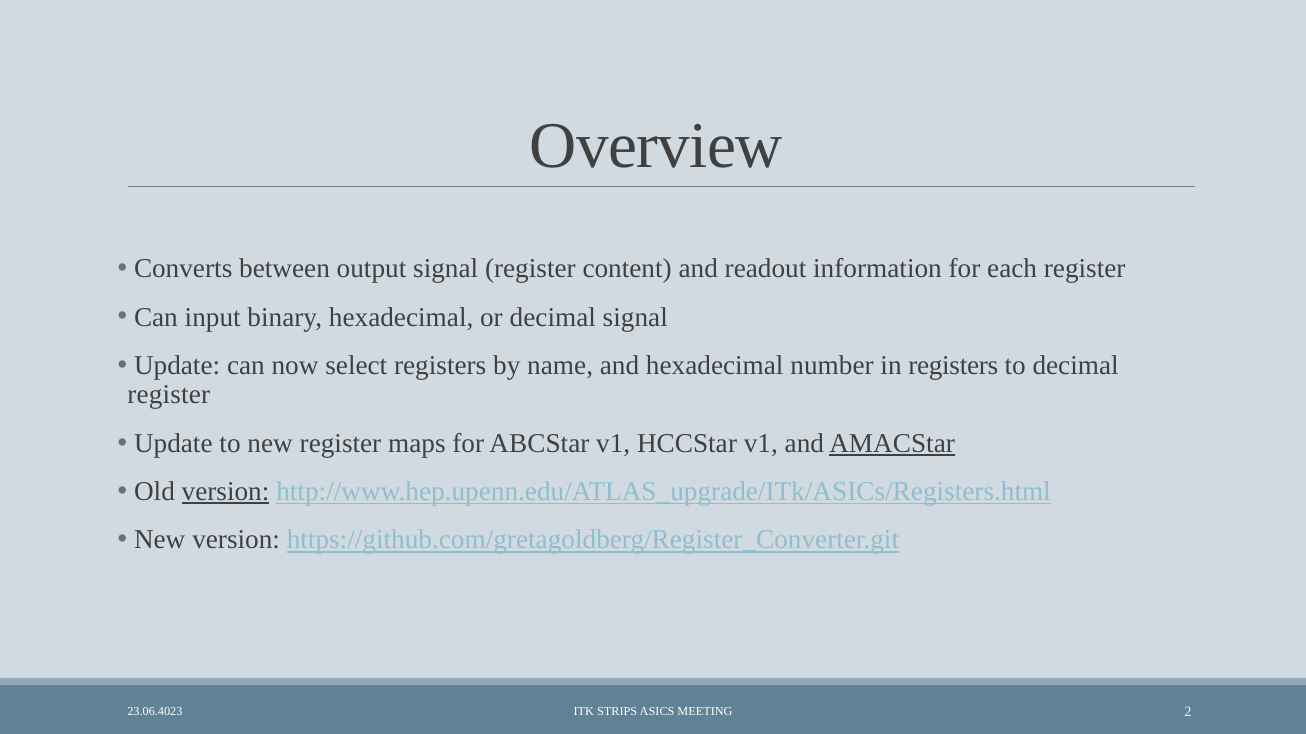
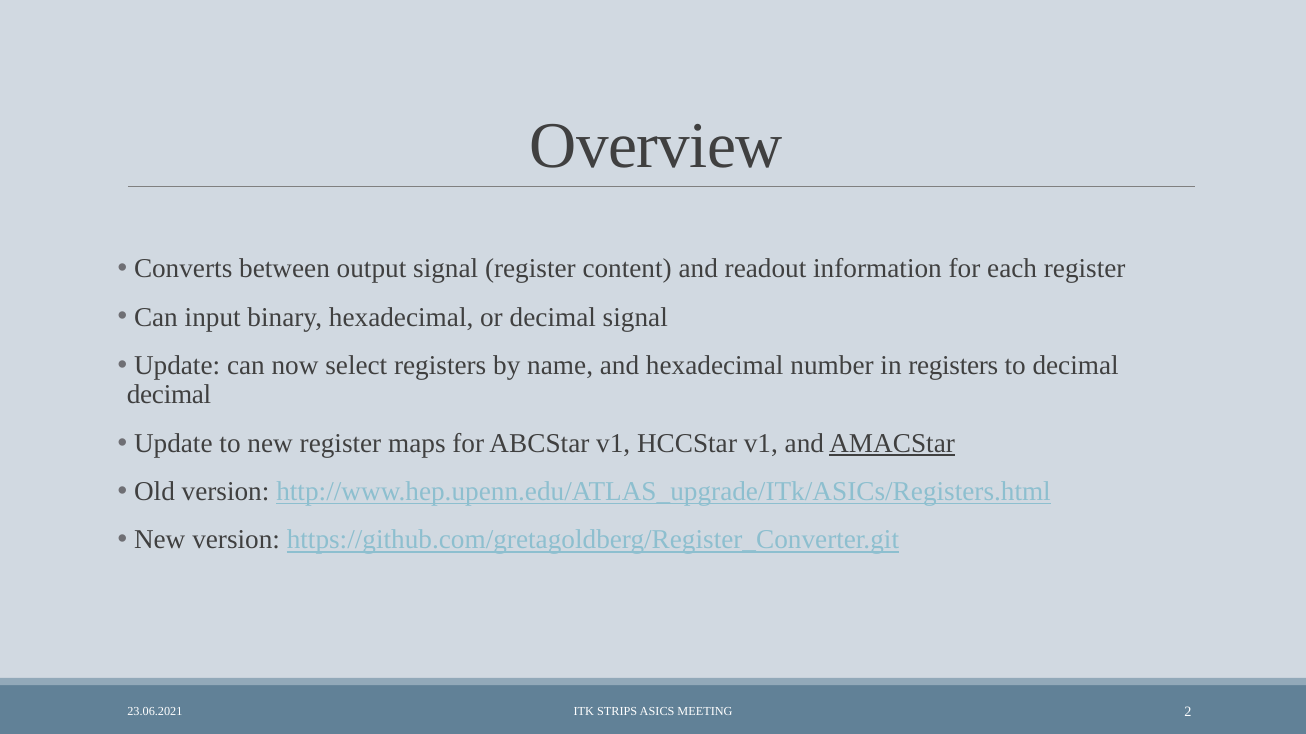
register: register -> decimal (169, 395)
version underline: present -> none (225, 492)
23.06.4023: 23.06.4023 -> 23.06.2021 (155, 712)
